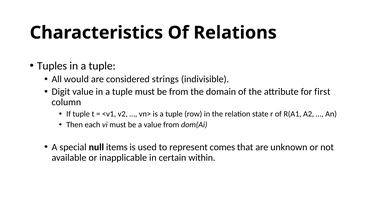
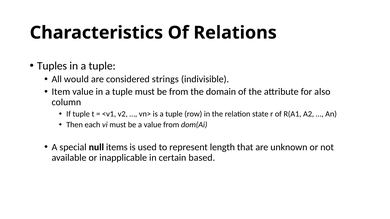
Digit: Digit -> Item (61, 92)
first: first -> also (322, 92)
comes: comes -> length (222, 147)
within: within -> based (202, 158)
